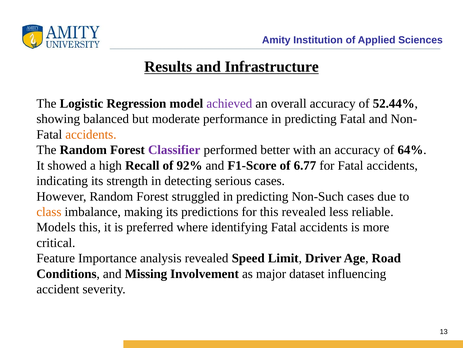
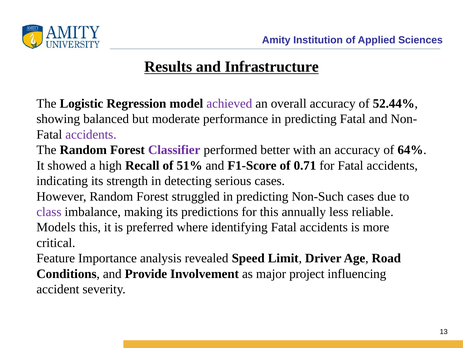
accidents colour: orange -> purple (91, 134)
92%: 92% -> 51% (190, 165)
6.77: 6.77 -> 0.71 (305, 165)
class colour: orange -> purple (49, 211)
this revealed: revealed -> annually (304, 211)
Missing: Missing -> Provide (146, 273)
dataset: dataset -> project (307, 273)
